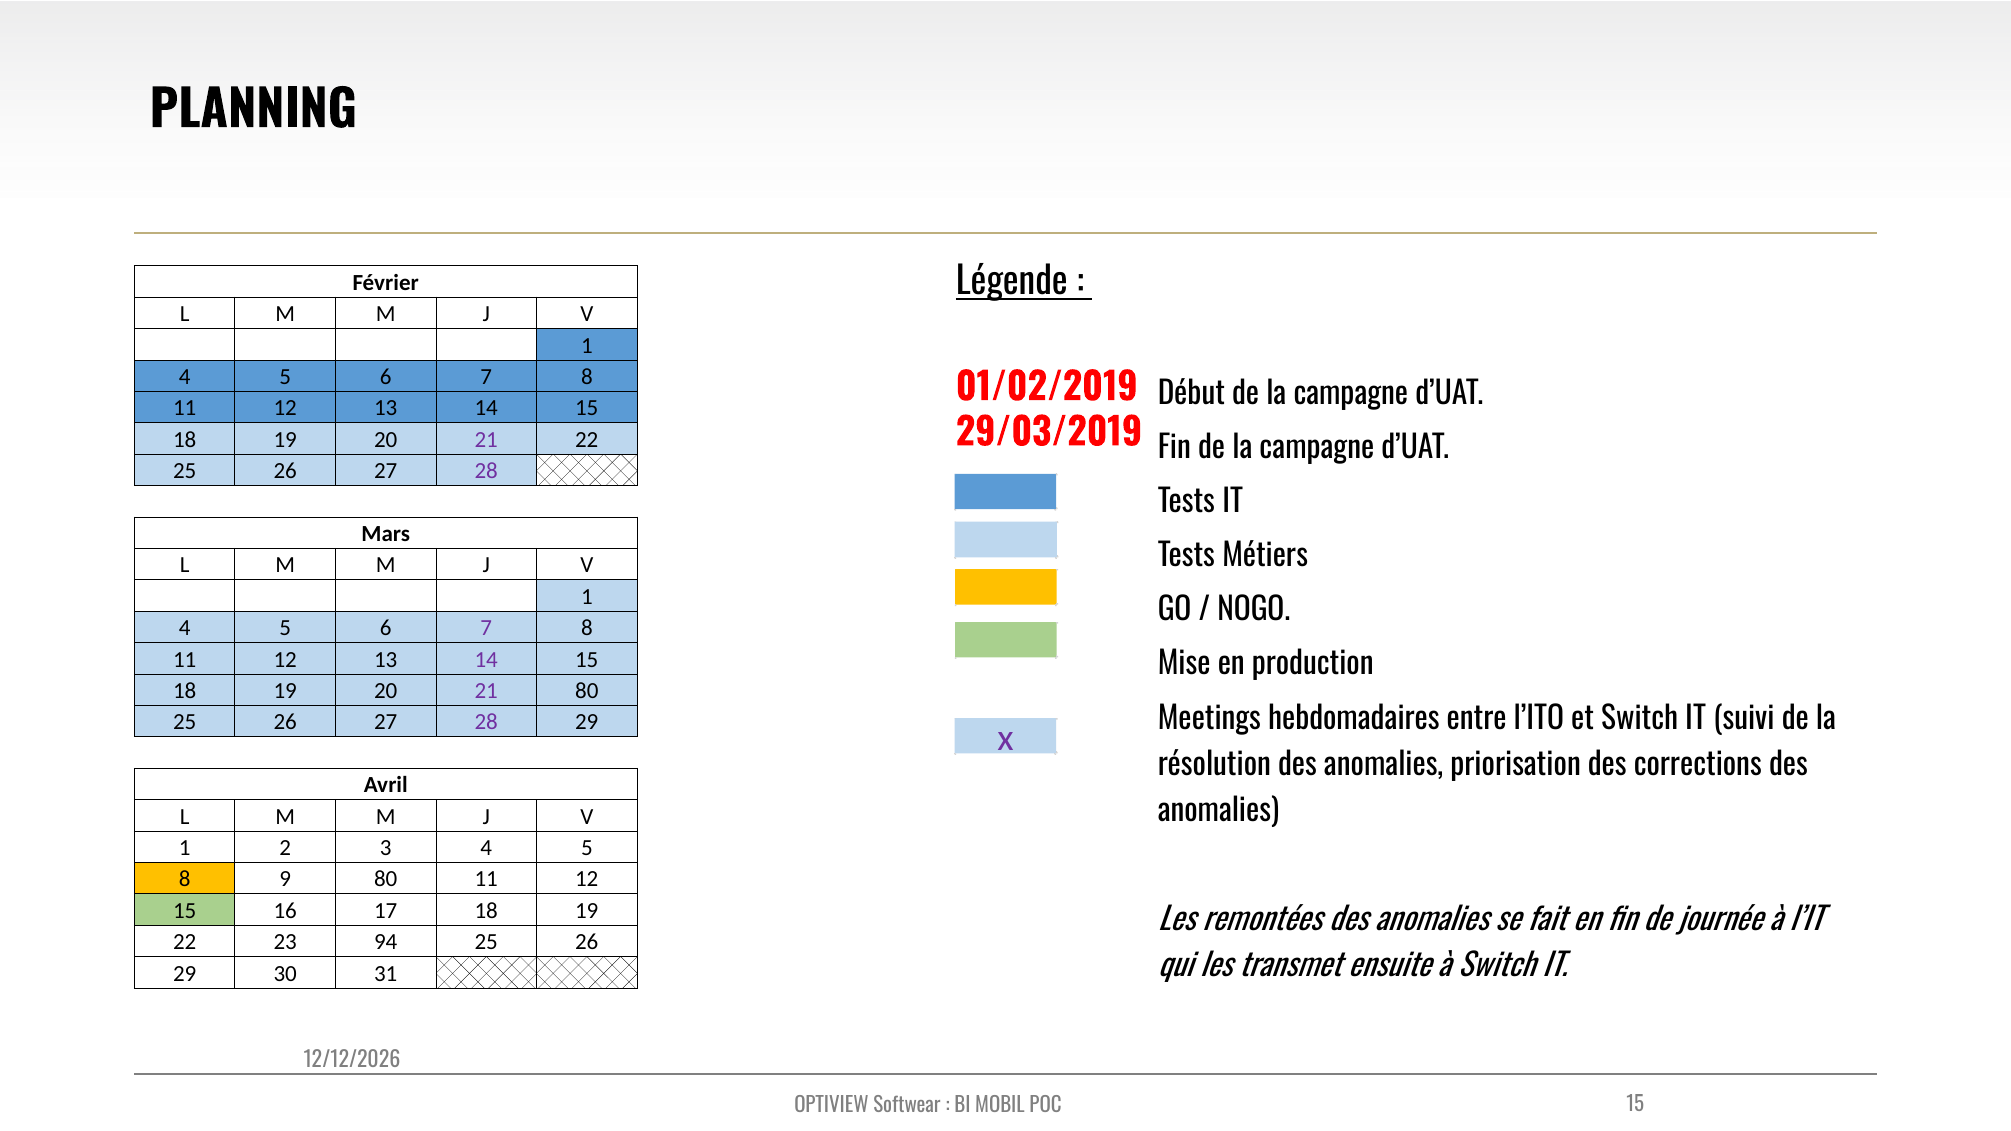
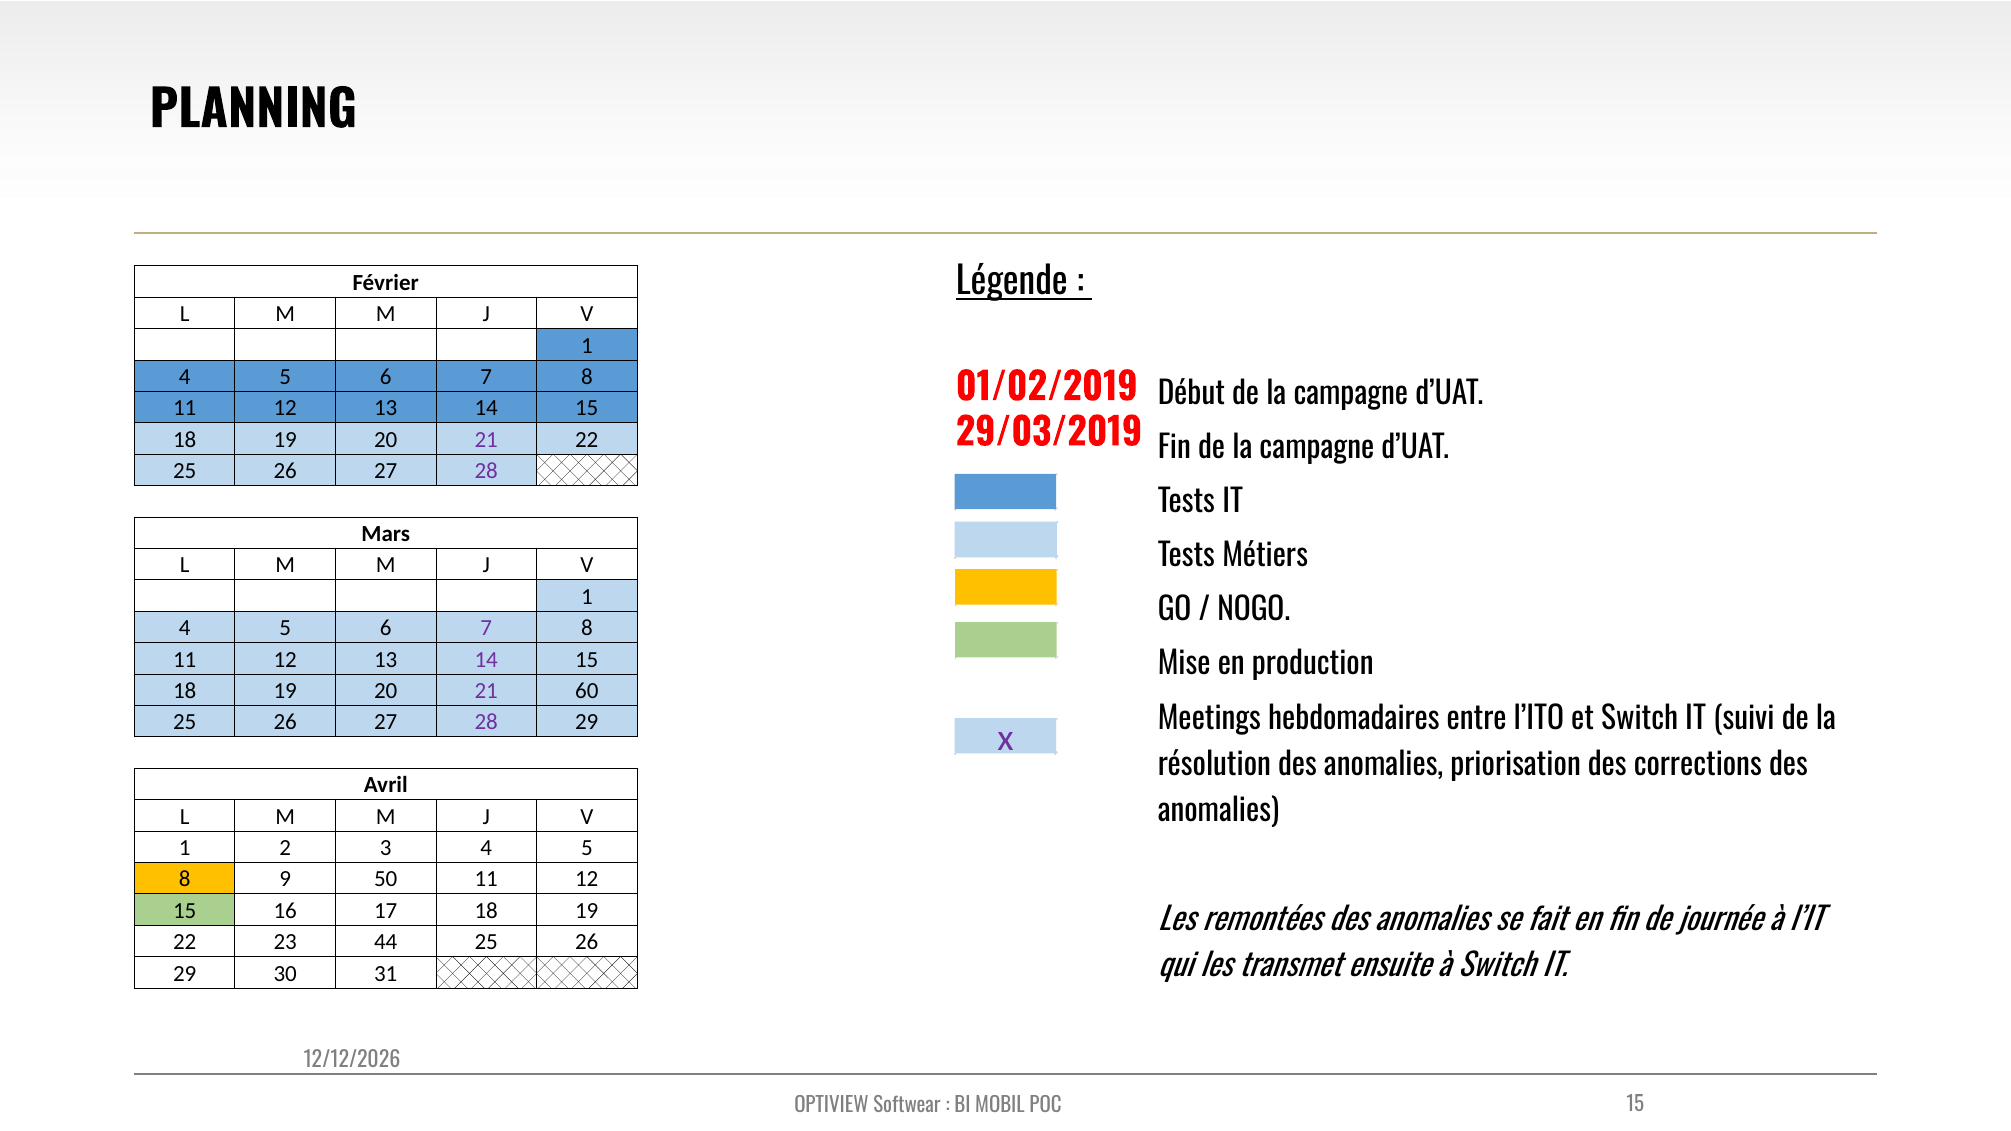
21 80: 80 -> 60 (587, 691)
9 80: 80 -> 50 (386, 879)
94: 94 -> 44 (386, 942)
